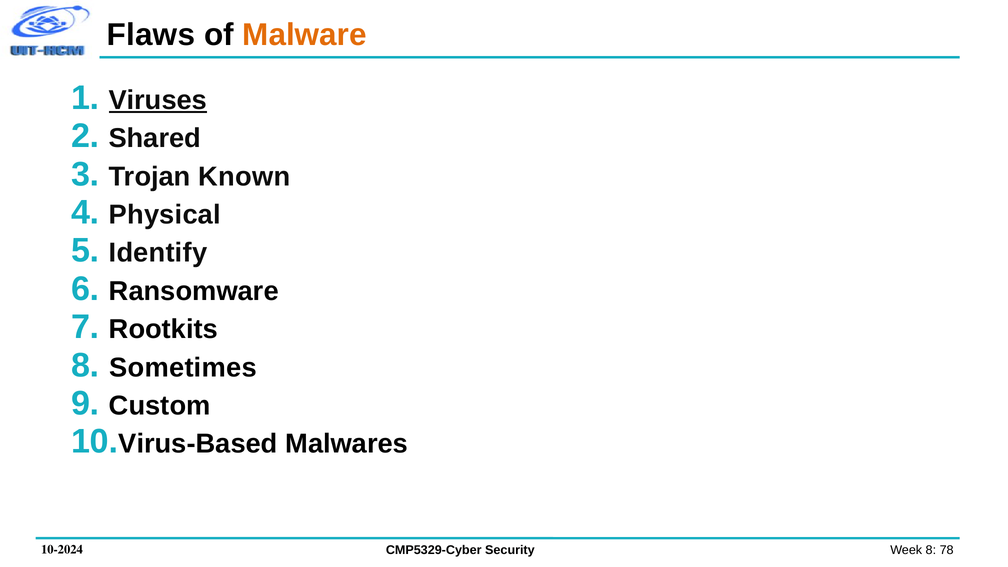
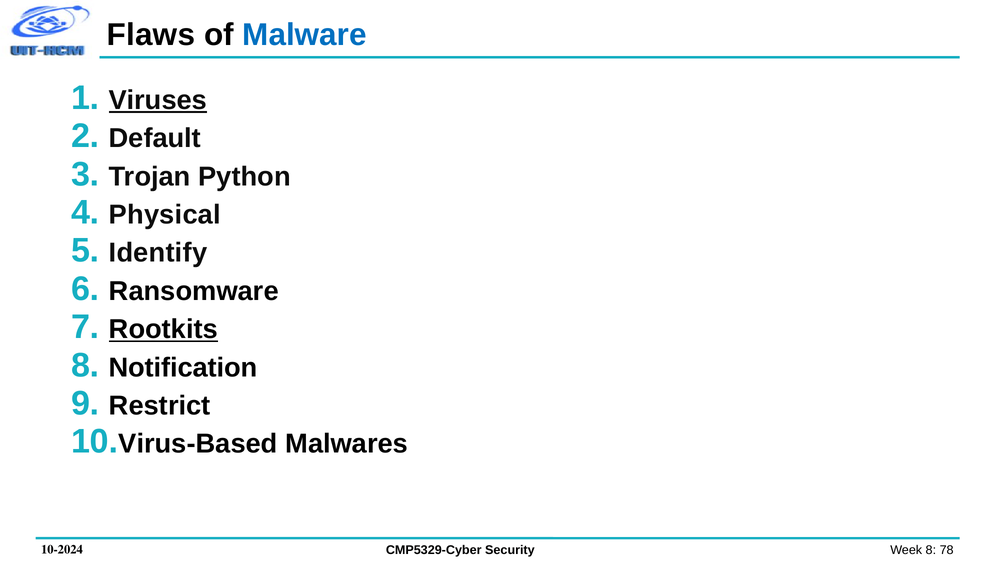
Malware colour: orange -> blue (305, 35)
Shared: Shared -> Default (155, 138)
Known: Known -> Python (245, 177)
Rootkits underline: none -> present (163, 329)
Sometimes: Sometimes -> Notification (183, 368)
Custom: Custom -> Restrict (160, 406)
